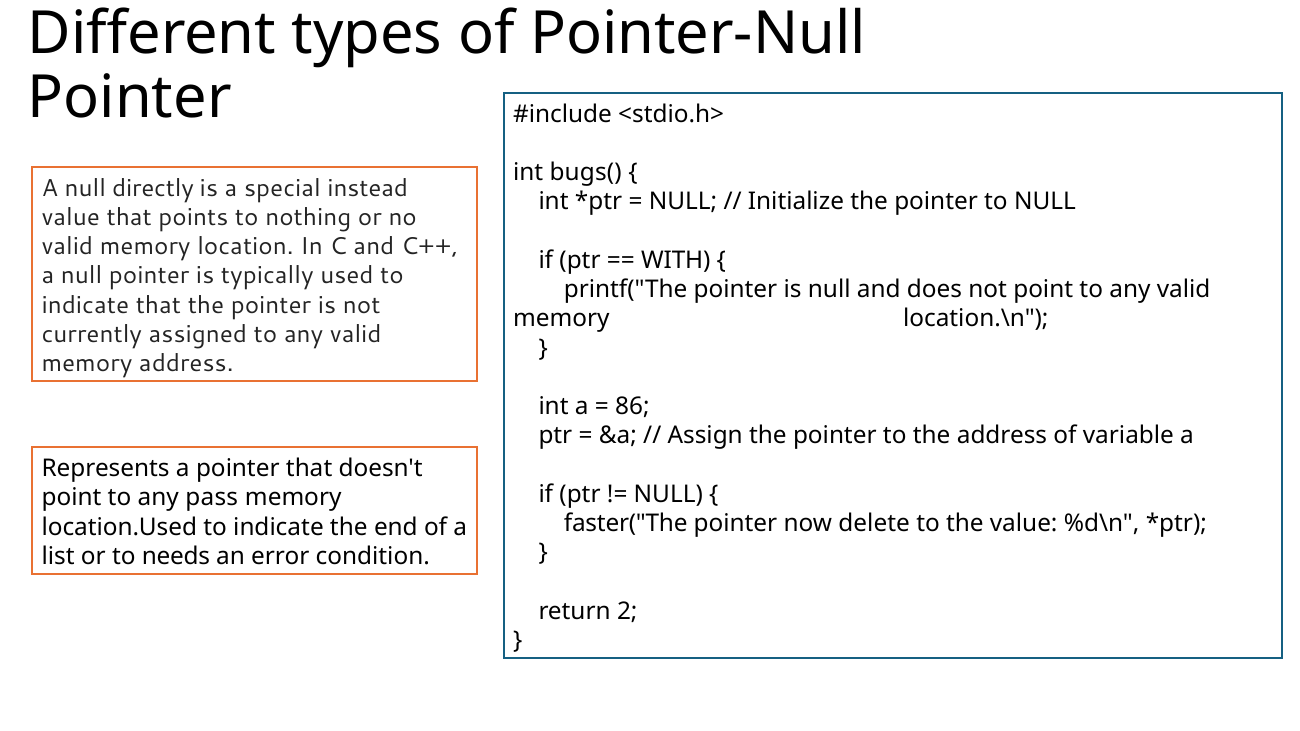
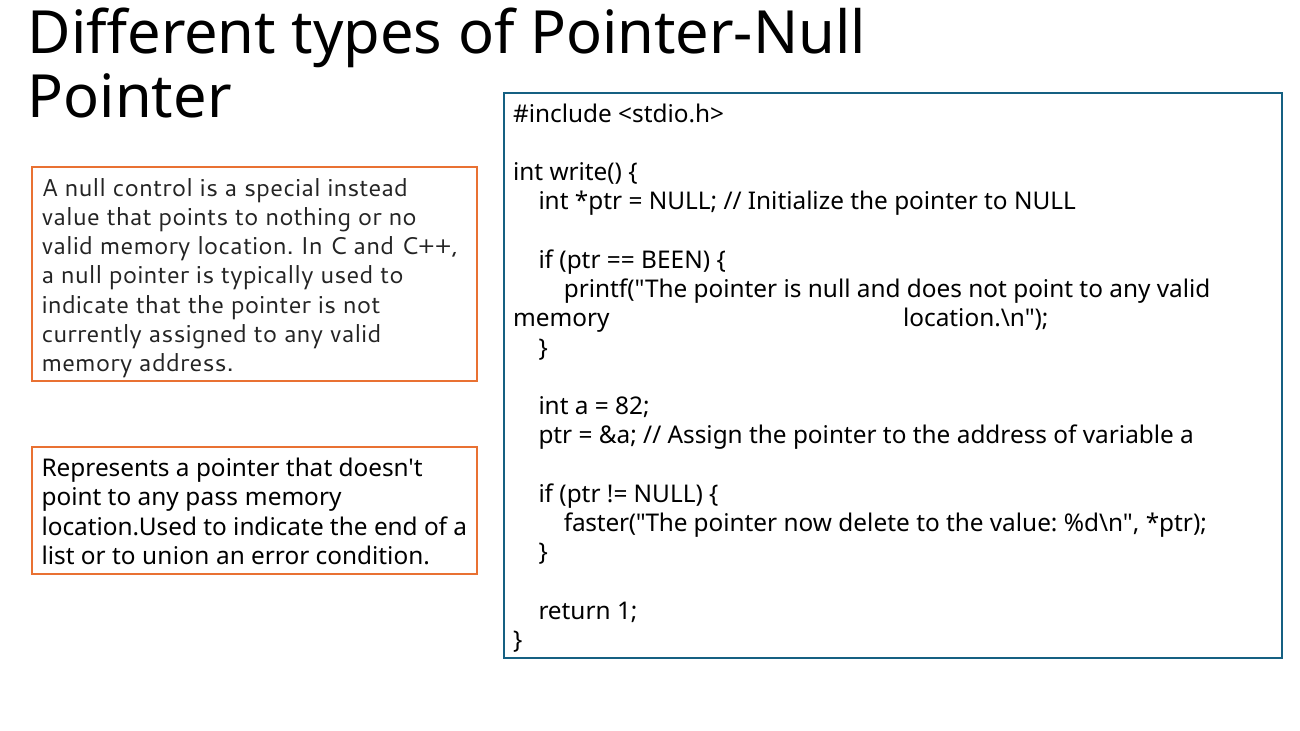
bugs(: bugs( -> write( (586, 173)
directly: directly -> control (153, 188)
WITH: WITH -> BEEN (676, 261)
86: 86 -> 82 (632, 407)
needs: needs -> union (176, 556)
2: 2 -> 1 (627, 611)
